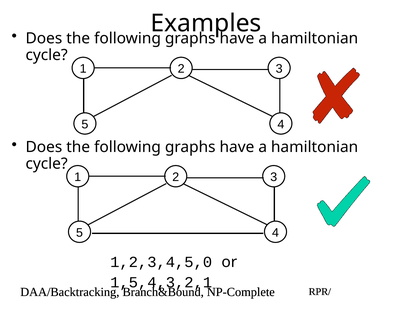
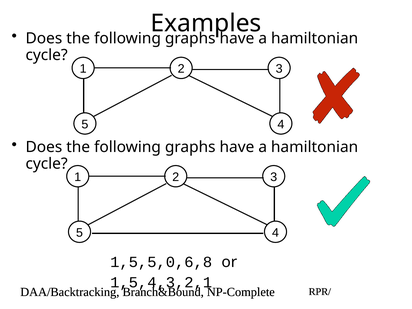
1,2,3,4,5,0: 1,2,3,4,5,0 -> 1,5,5,0,6,8 (161, 262)
